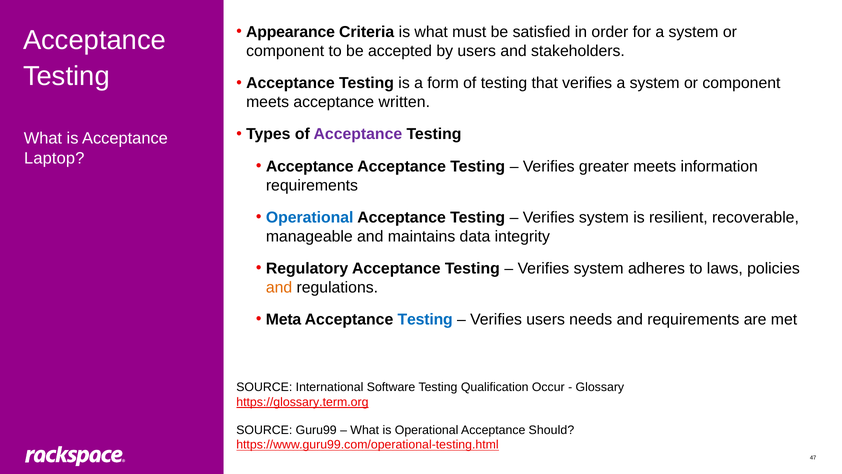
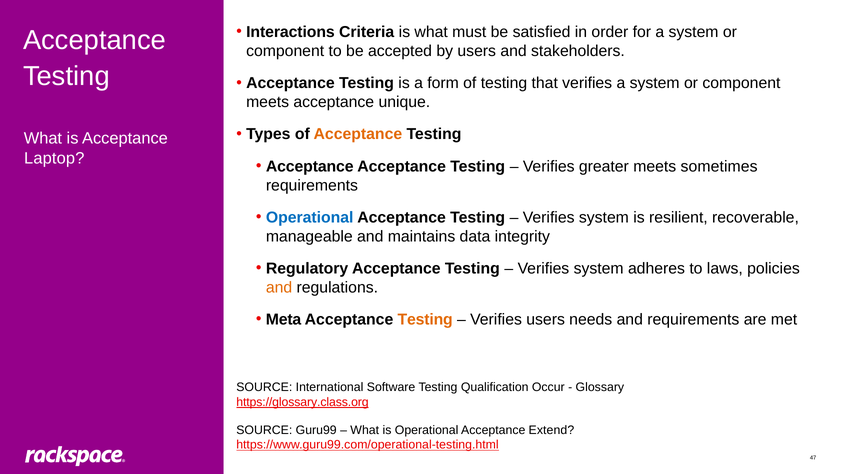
Appearance: Appearance -> Interactions (290, 32)
written: written -> unique (404, 102)
Acceptance colour: purple -> orange (358, 134)
information: information -> sometimes (719, 166)
Testing colour: blue -> orange (425, 319)
https://glossary.term.org: https://glossary.term.org -> https://glossary.class.org (302, 402)
Should: Should -> Extend (551, 430)
